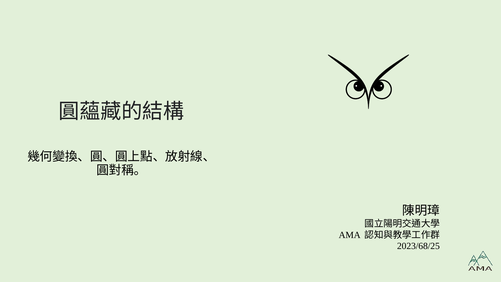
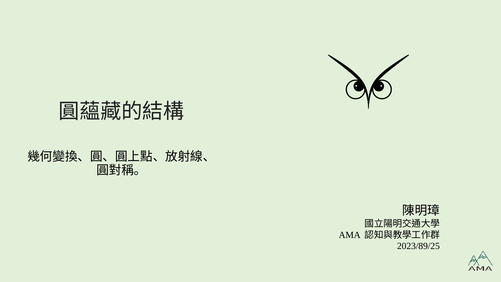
2023/68/25: 2023/68/25 -> 2023/89/25 (418, 246)
